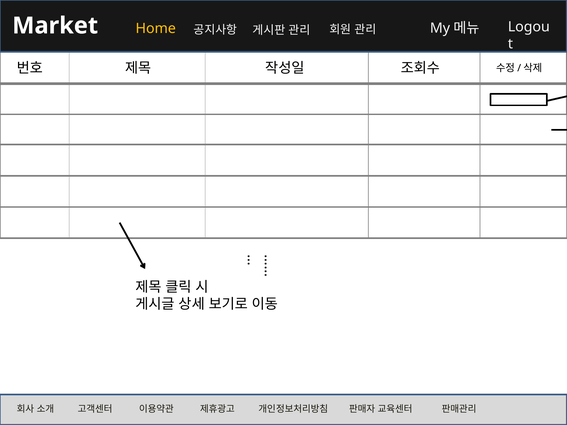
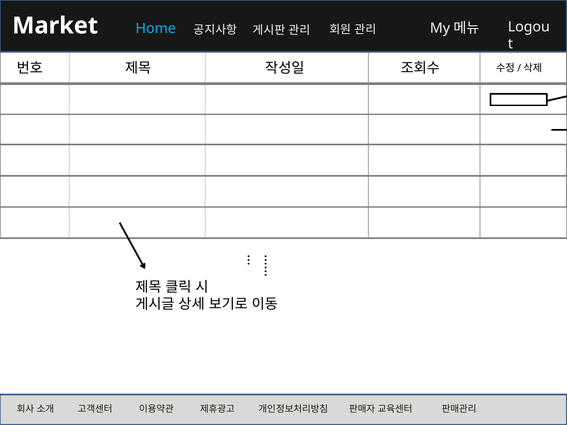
Home colour: yellow -> light blue (156, 29)
